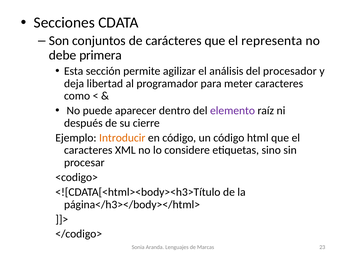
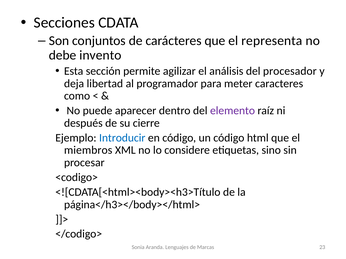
primera: primera -> invento (100, 55)
Introducir colour: orange -> blue (122, 138)
caracteres: caracteres -> miembros (88, 150)
